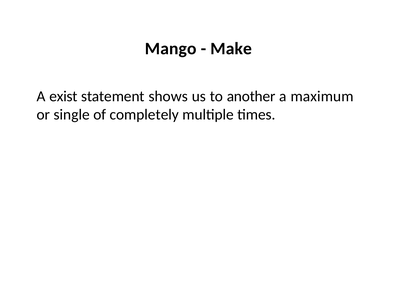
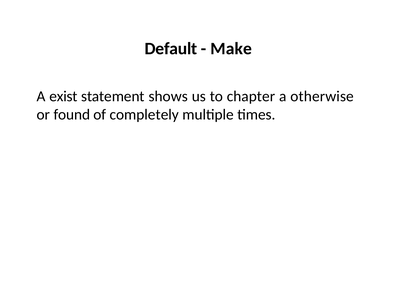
Mango: Mango -> Default (171, 49)
another: another -> chapter (251, 96)
maximum: maximum -> otherwise (322, 96)
single: single -> found (72, 115)
